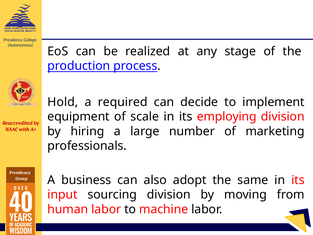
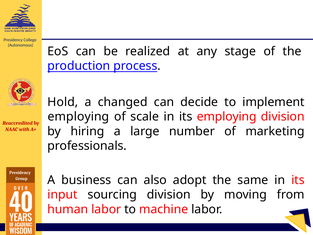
required: required -> changed (123, 102)
equipment: equipment -> employing (78, 117)
